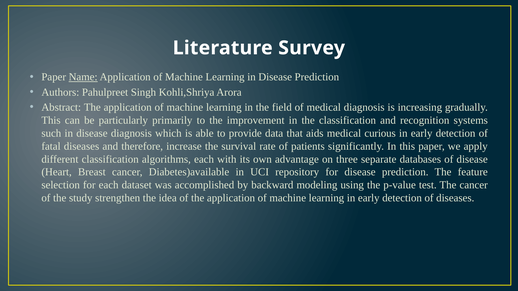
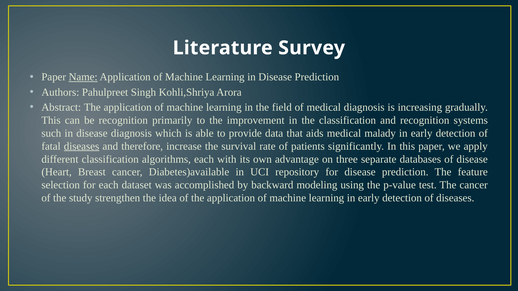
be particularly: particularly -> recognition (123, 120)
curious: curious -> malady (380, 133)
diseases underline: none -> present (82, 146)
